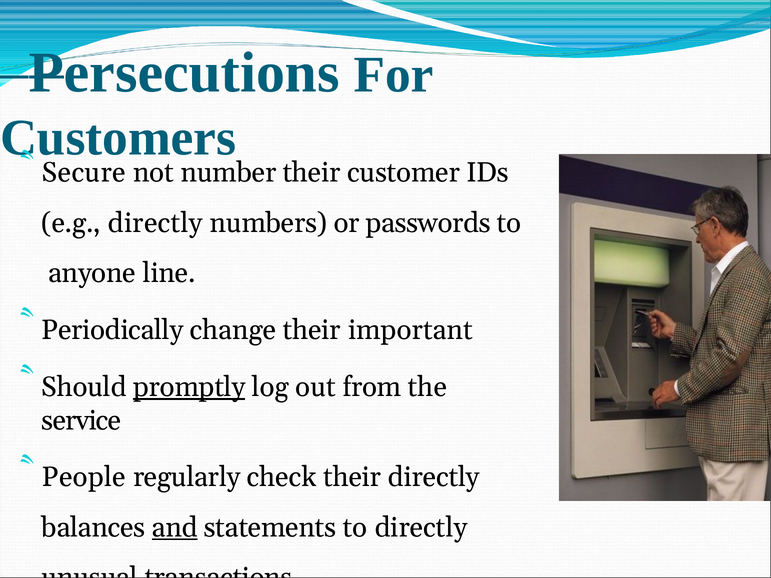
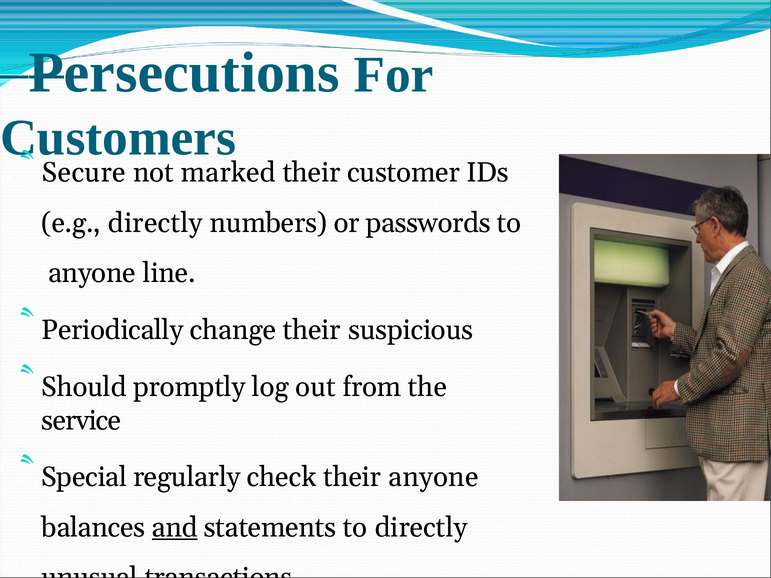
number: number -> marked (228, 173)
important: important -> suspicious (411, 330)
promptly underline: present -> none (189, 387)
People: People -> Special (84, 478)
their directly: directly -> anyone (433, 478)
